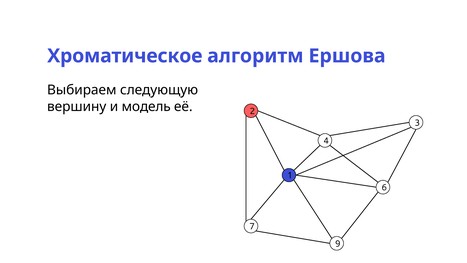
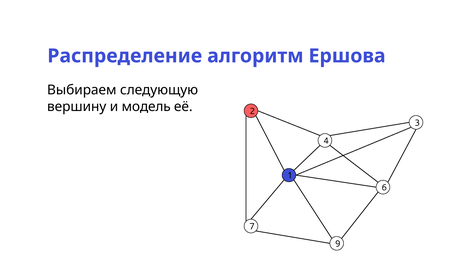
Хроматическое: Хроматическое -> Распределение (125, 56)
